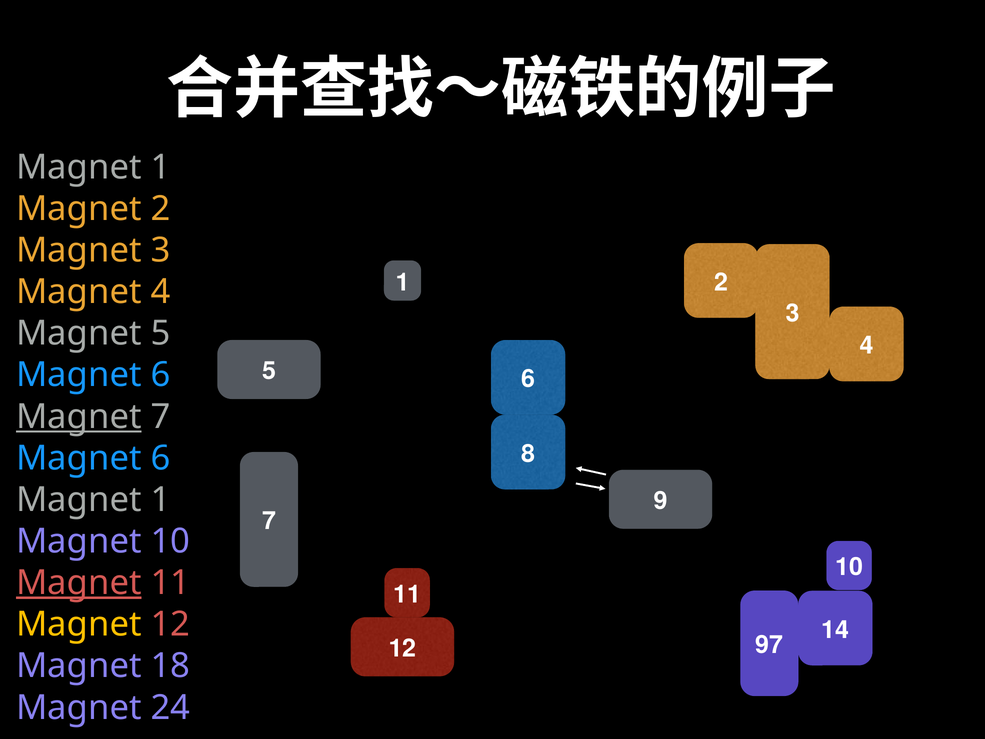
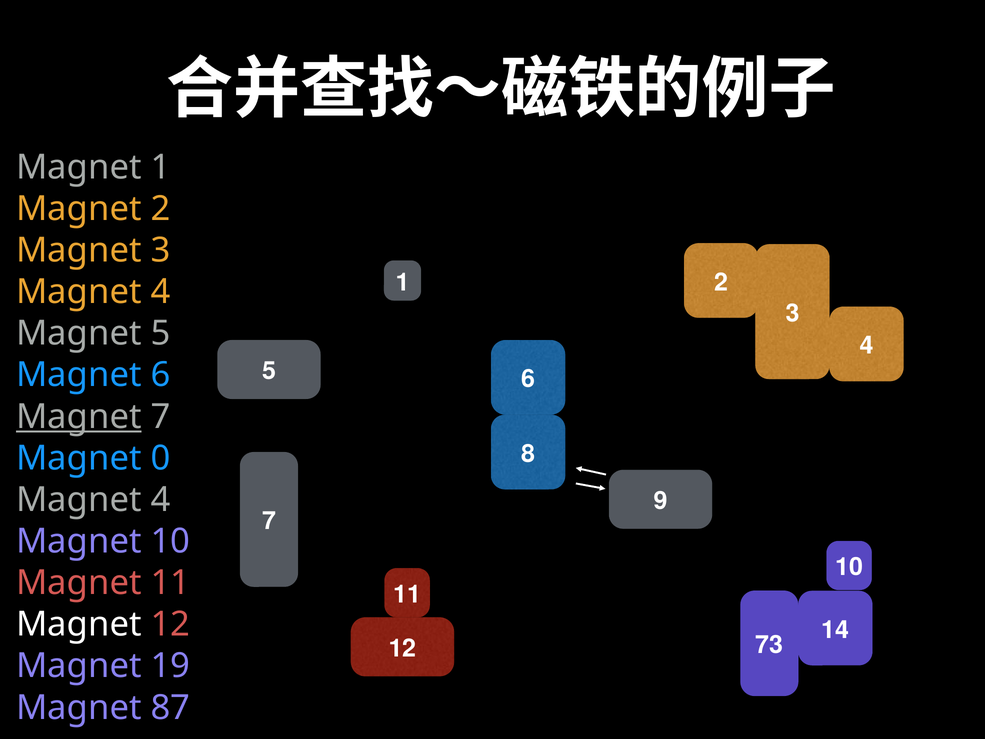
6: 6 -> 0 (160, 458)
1: 1 -> 4 (160, 500)
Magnet underline: present -> none (79, 583)
Magnet colour: yellow -> white (79, 624)
97: 97 -> 73 (769, 645)
18: 18 -> 19 (170, 666)
24: 24 -> 87 (170, 707)
